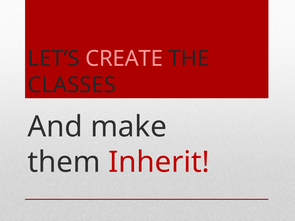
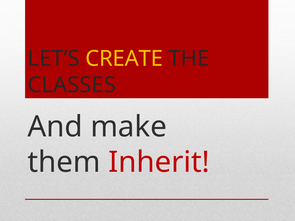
CREATE colour: pink -> yellow (124, 59)
